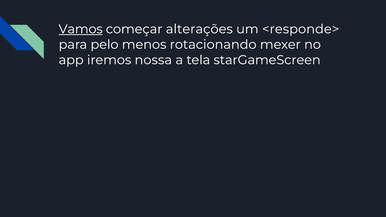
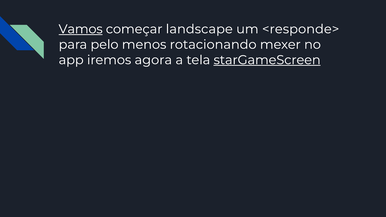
alterações: alterações -> landscape (199, 29)
nossa: nossa -> agora (153, 60)
starGameScreen underline: none -> present (267, 60)
